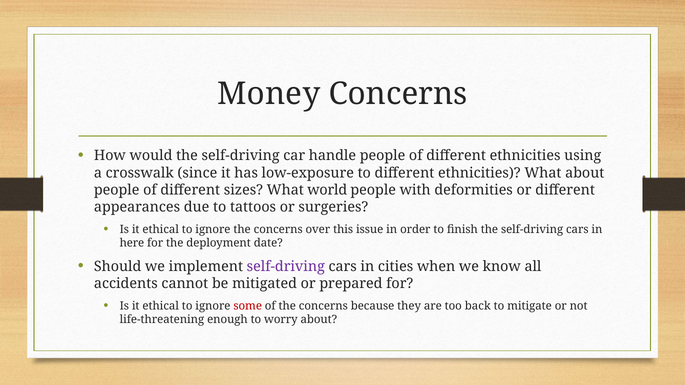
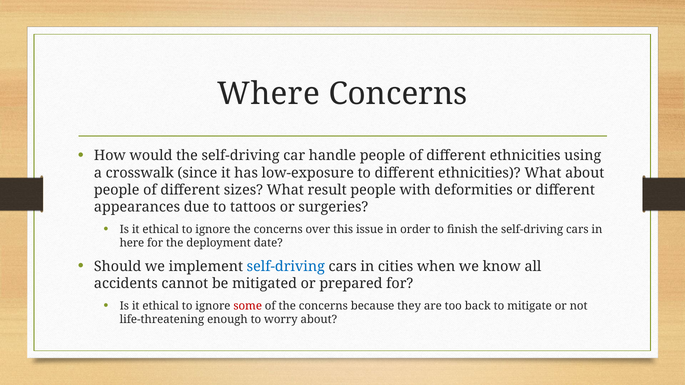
Money: Money -> Where (269, 94)
world: world -> result (327, 190)
self-driving colour: purple -> blue (286, 267)
